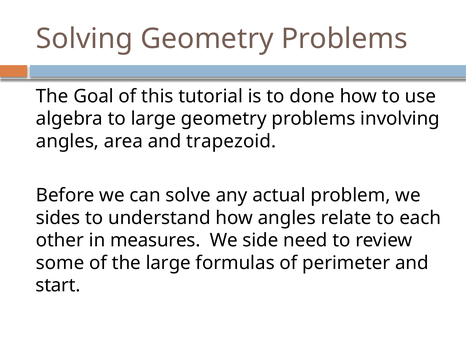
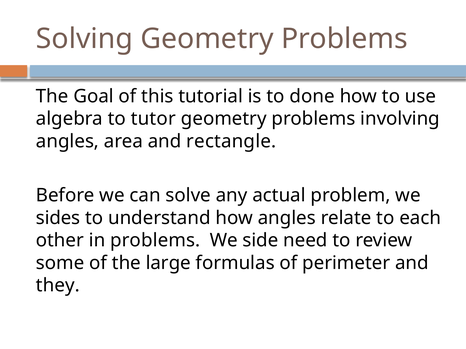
to large: large -> tutor (153, 119)
trapezoid: trapezoid -> rectangle (231, 142)
in measures: measures -> problems (155, 241)
start: start -> they (58, 286)
